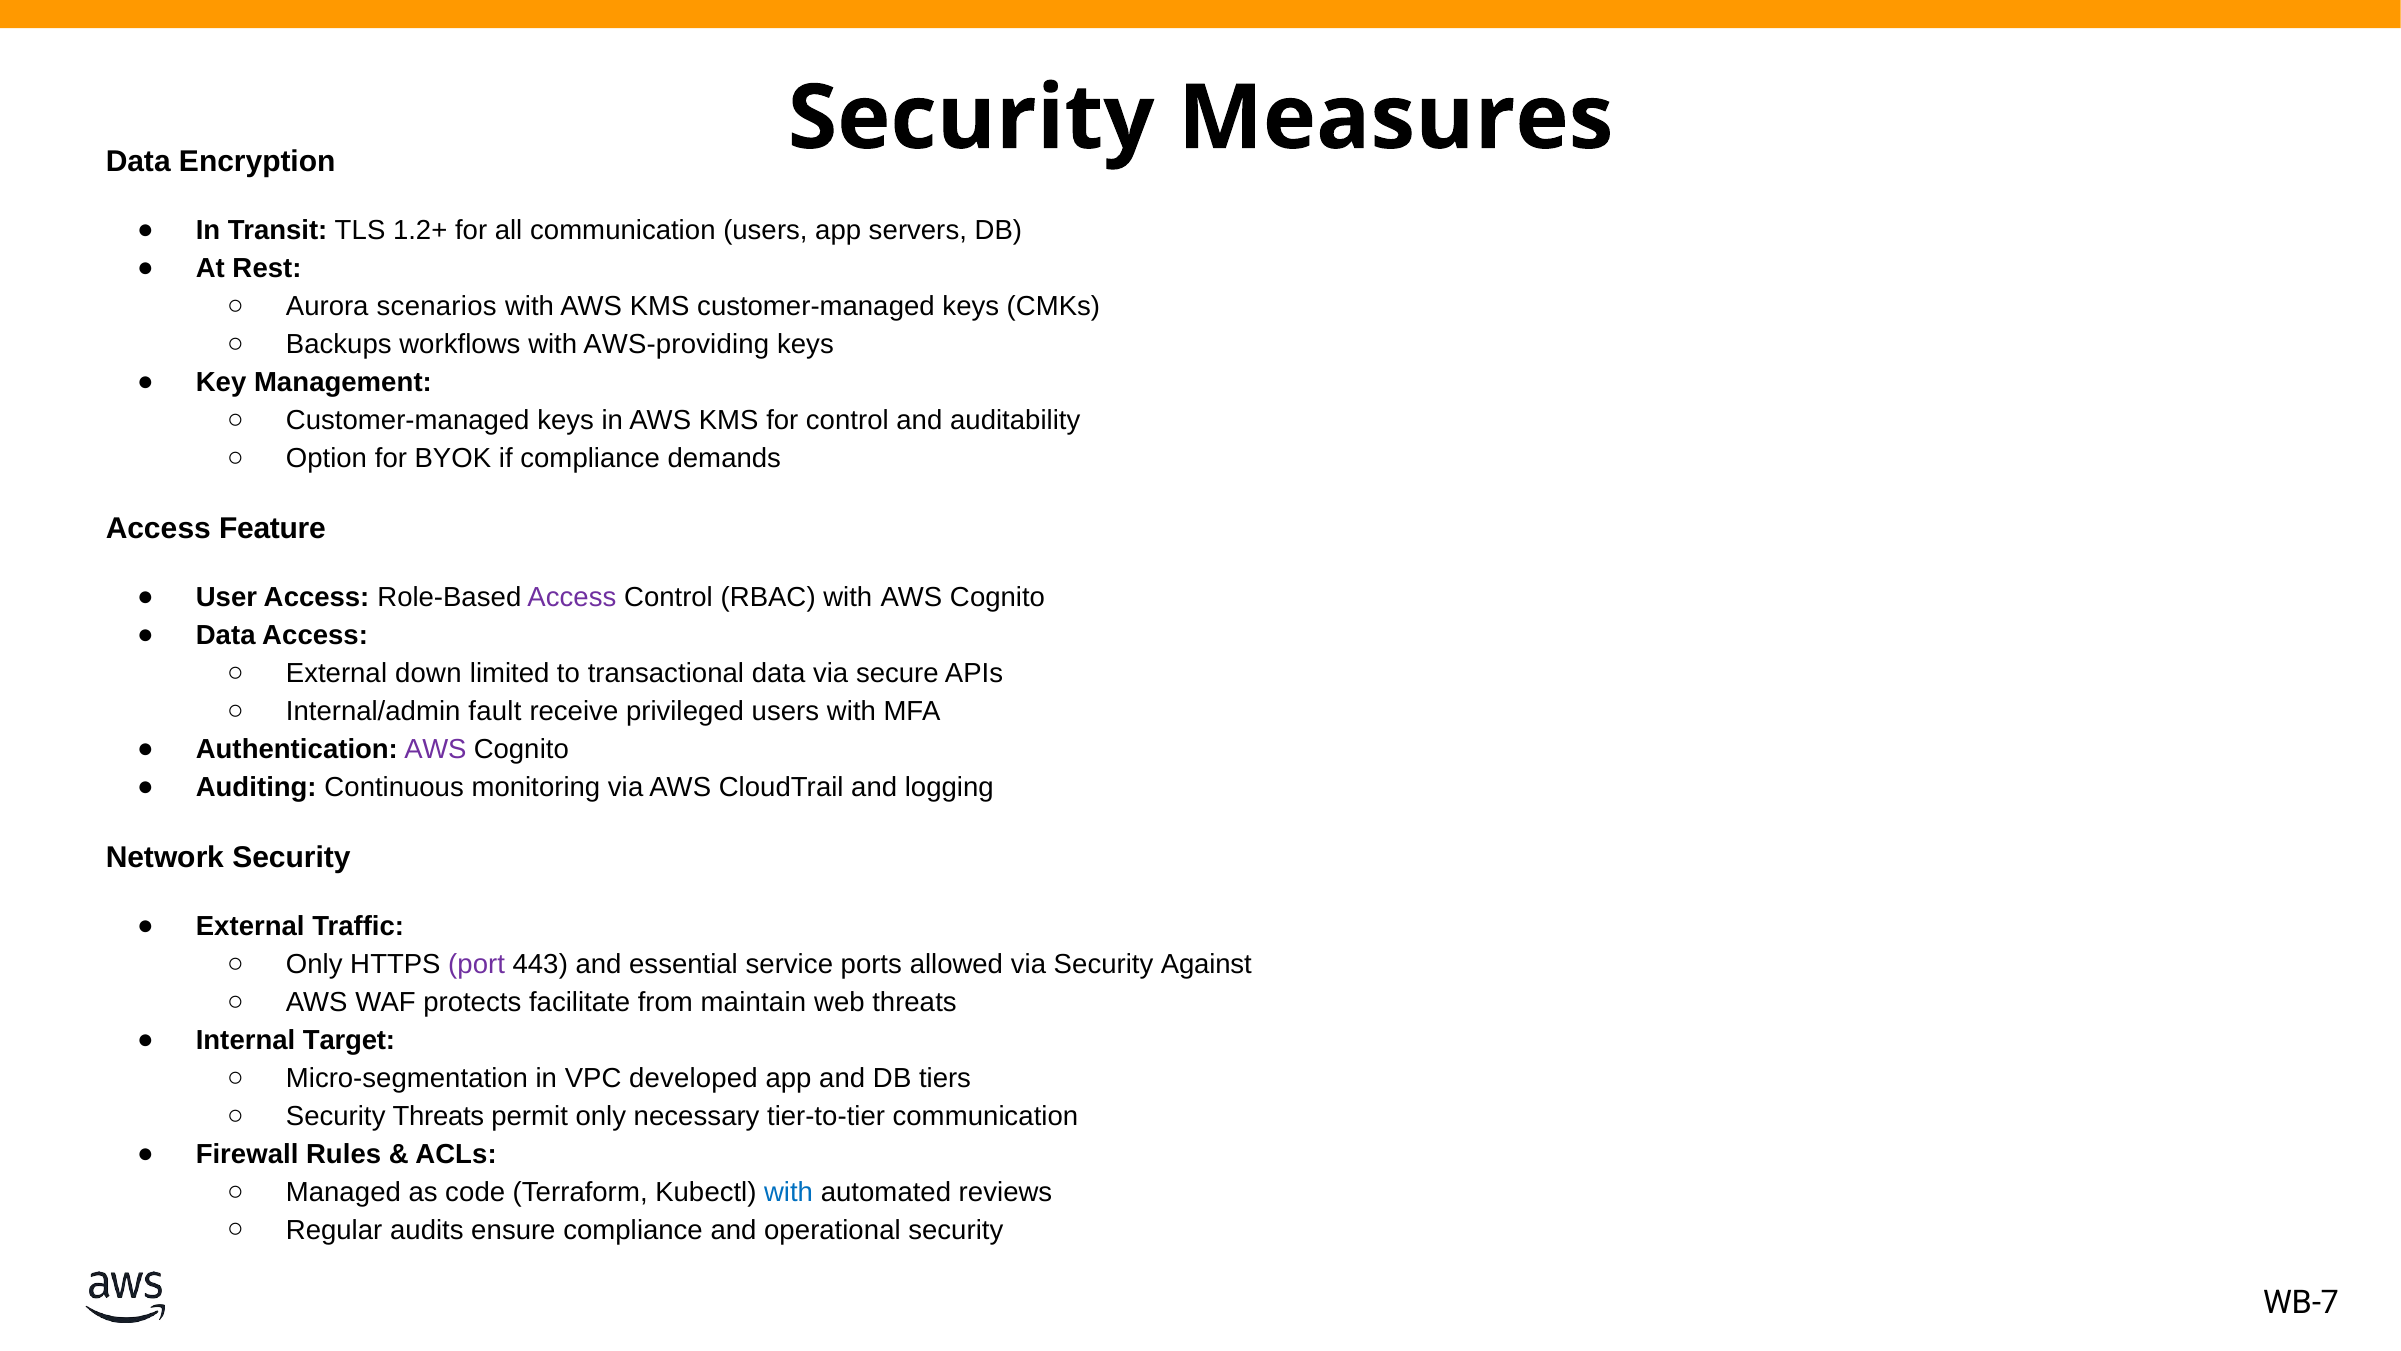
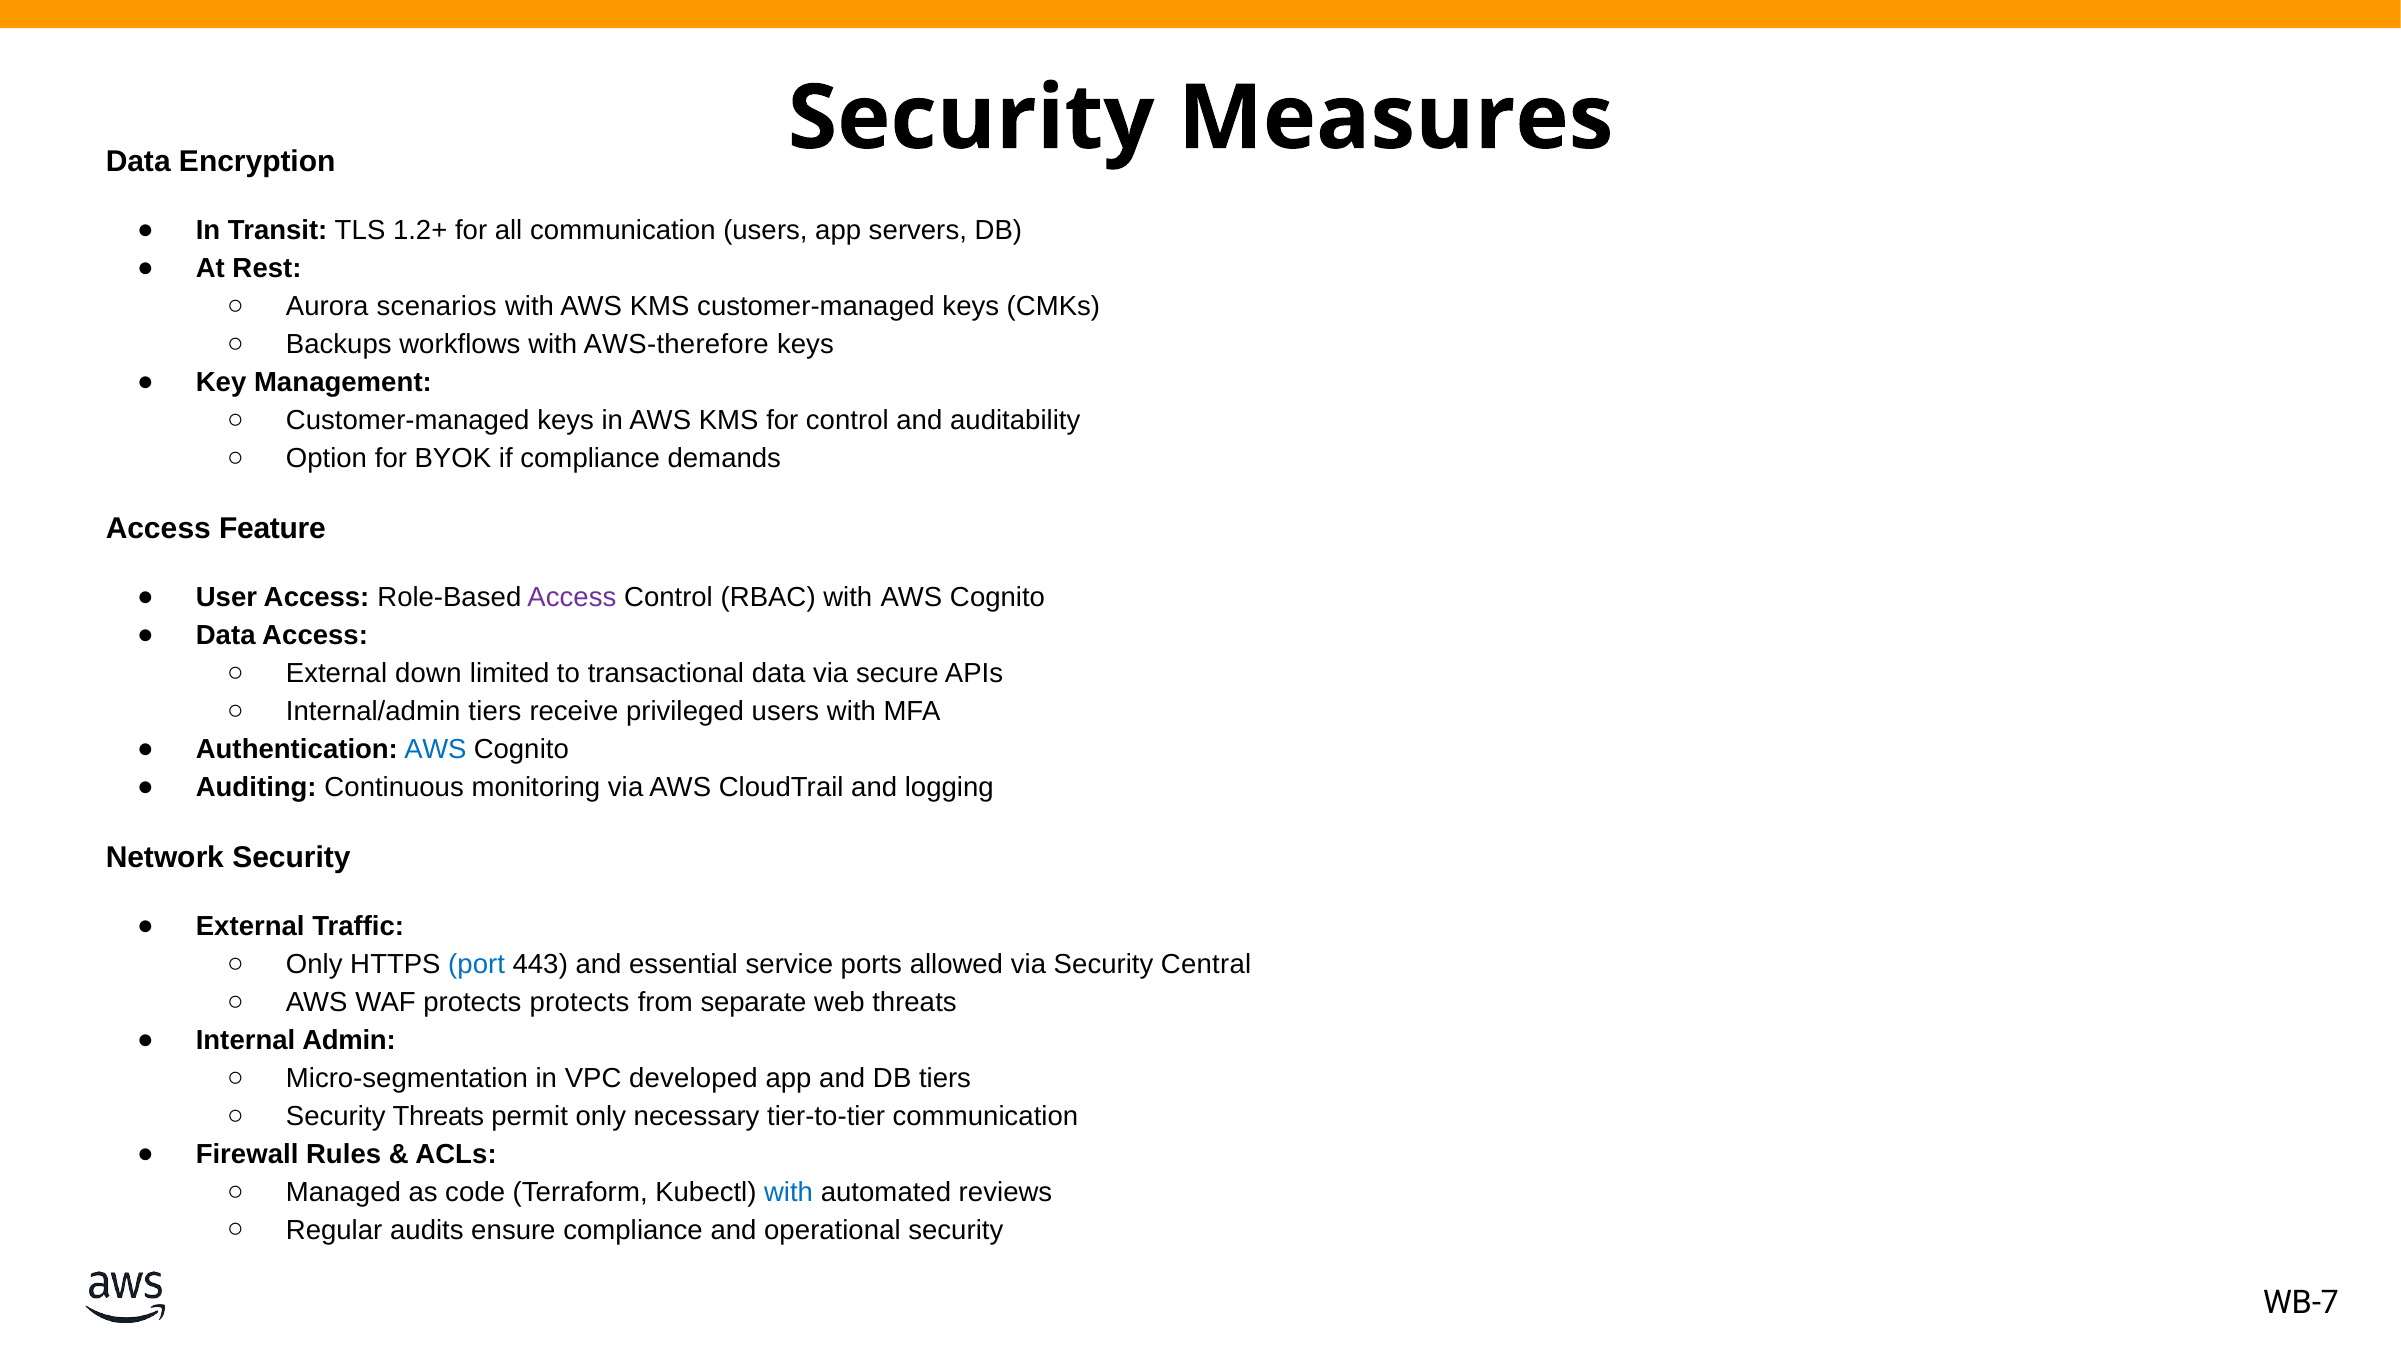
AWS-providing: AWS-providing -> AWS-therefore (676, 345)
Internal/admin fault: fault -> tiers (495, 712)
AWS colour: purple -> blue (435, 750)
port colour: purple -> blue (477, 965)
Against: Against -> Central (1206, 965)
protects facilitate: facilitate -> protects (579, 1003)
maintain: maintain -> separate (754, 1003)
Target: Target -> Admin (349, 1041)
